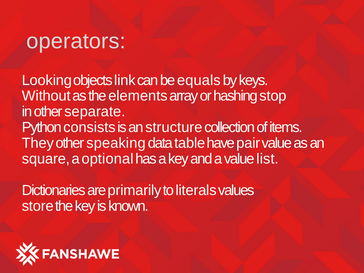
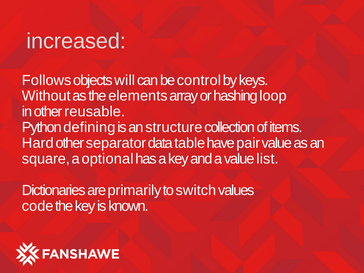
operators: operators -> increased (76, 41)
Looking: Looking -> Follows (47, 80)
link: link -> will (125, 80)
equals: equals -> control (199, 80)
stop: stop -> loop (273, 96)
separate: separate -> reusable (95, 112)
consists: consists -> defining (89, 127)
They: They -> Hard (38, 143)
speaking: speaking -> separator (116, 143)
literals: literals -> switch (196, 190)
store: store -> code (38, 206)
